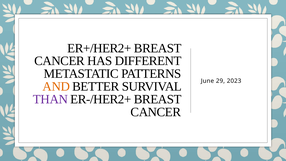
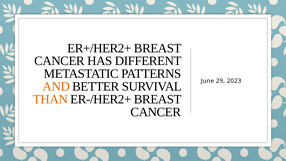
THAN colour: purple -> orange (50, 99)
